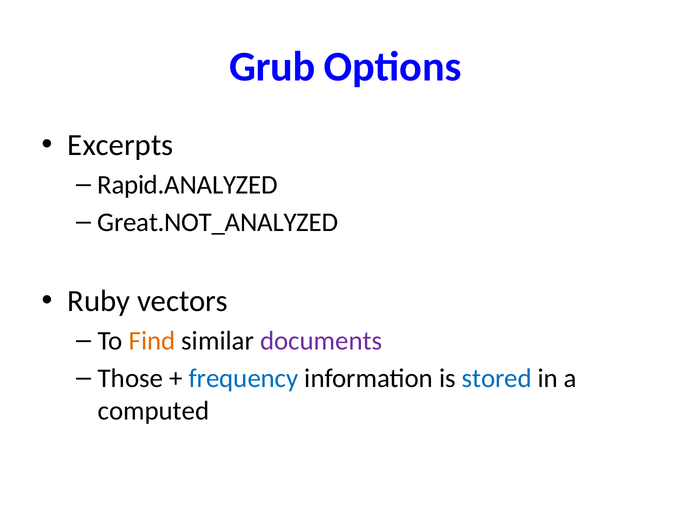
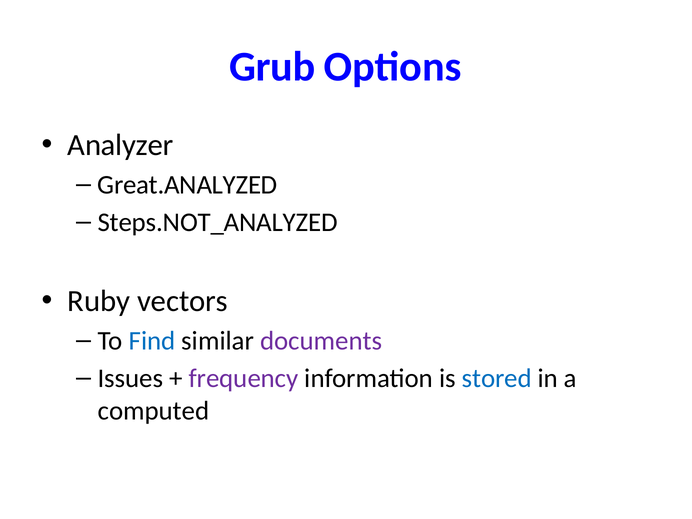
Excerpts: Excerpts -> Analyzer (121, 145)
Rapid.ANALYZED: Rapid.ANALYZED -> Great.ANALYZED (187, 185)
Great.NOT_ANALYZED: Great.NOT_ANALYZED -> Steps.NOT_ANALYZED (218, 223)
Find colour: orange -> blue (152, 341)
Those: Those -> Issues (130, 378)
frequency colour: blue -> purple (244, 378)
